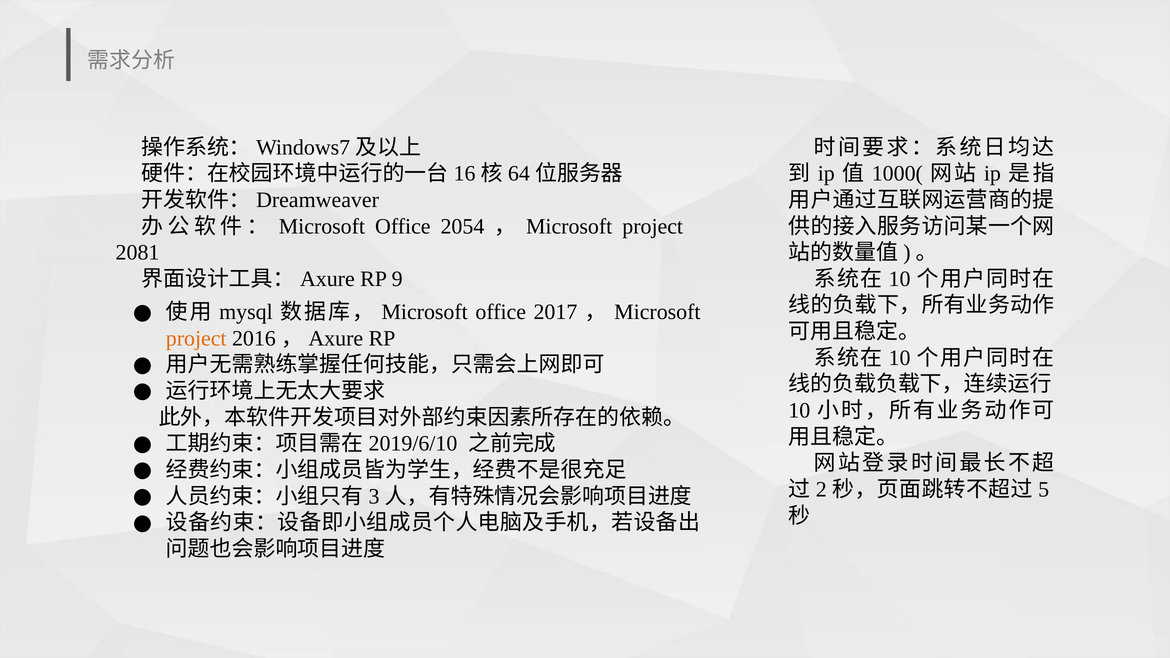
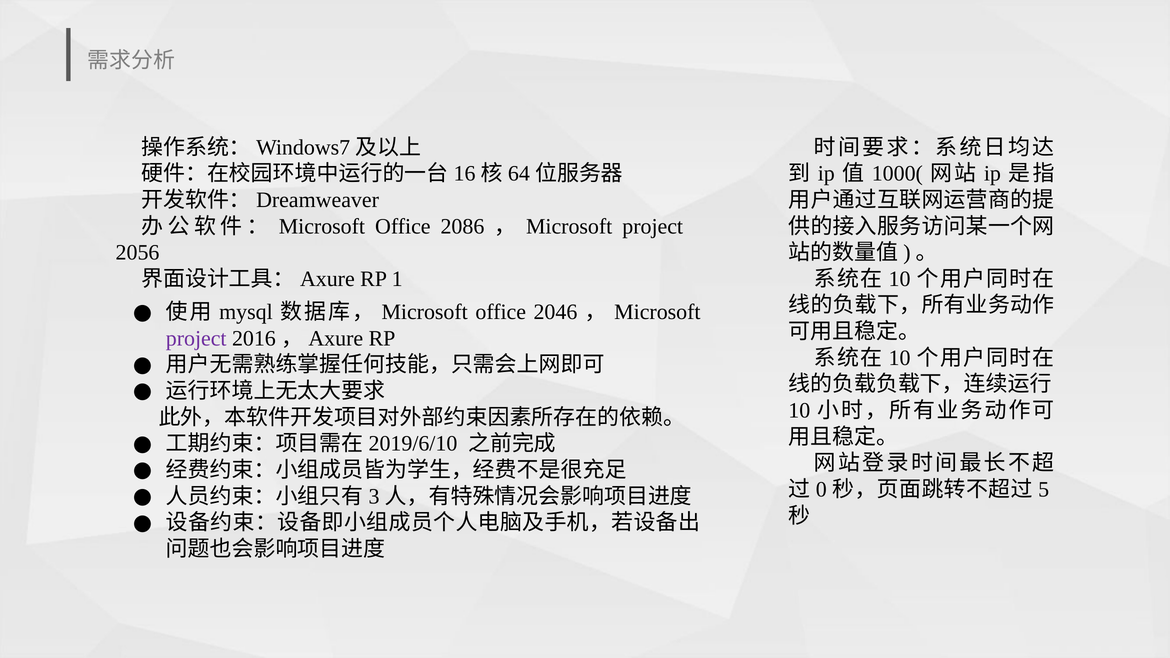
2054: 2054 -> 2086 (462, 226)
2081: 2081 -> 2056 (138, 253)
9: 9 -> 1 (397, 279)
2017: 2017 -> 2046 (555, 312)
project colour: orange -> purple (196, 338)
2: 2 -> 0 (821, 490)
